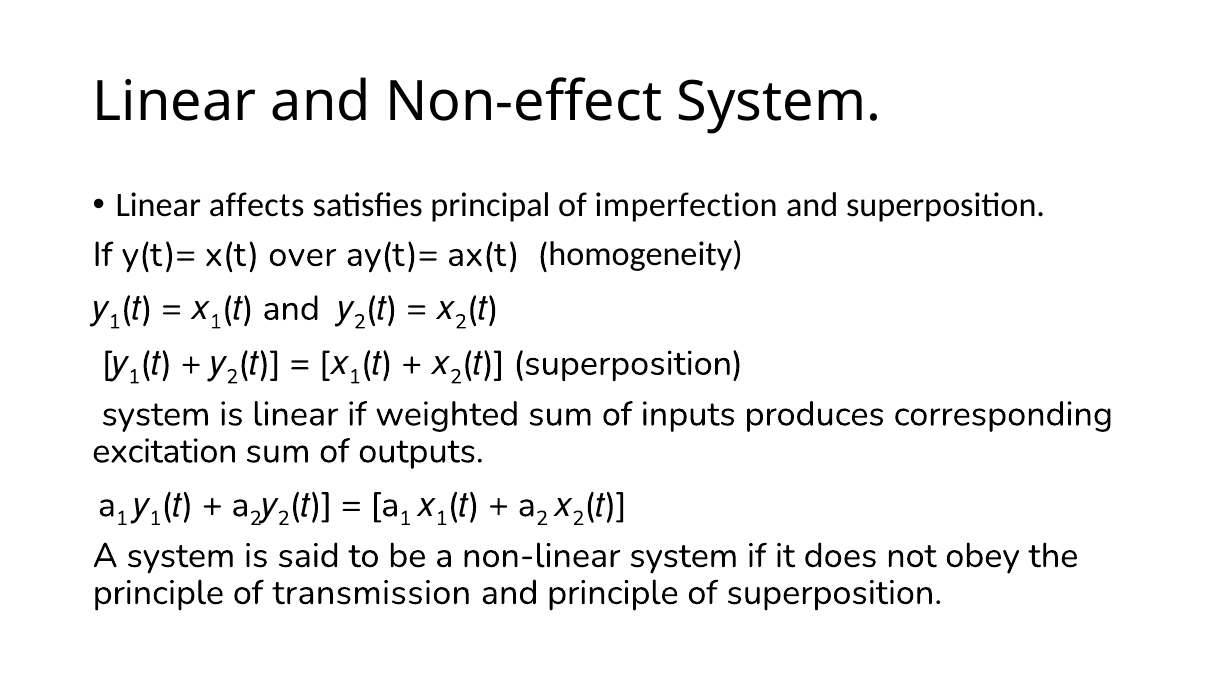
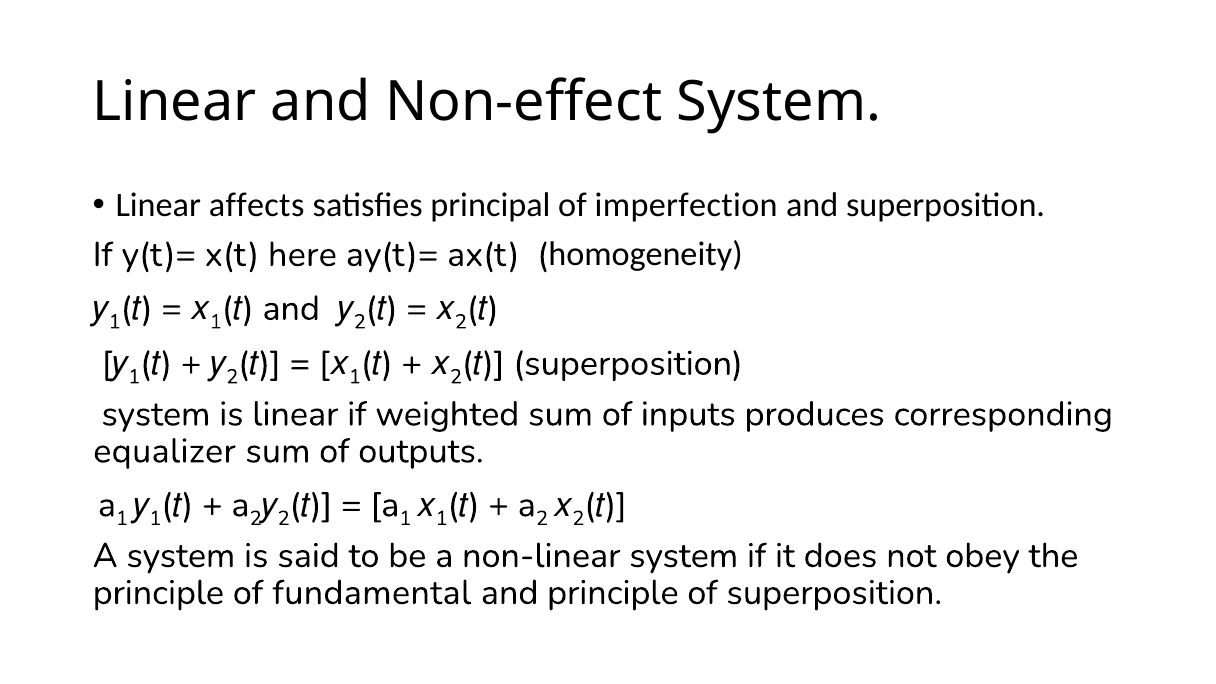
over: over -> here (302, 255)
excitation: excitation -> equalizer (164, 451)
transmission: transmission -> fundamental (372, 593)
